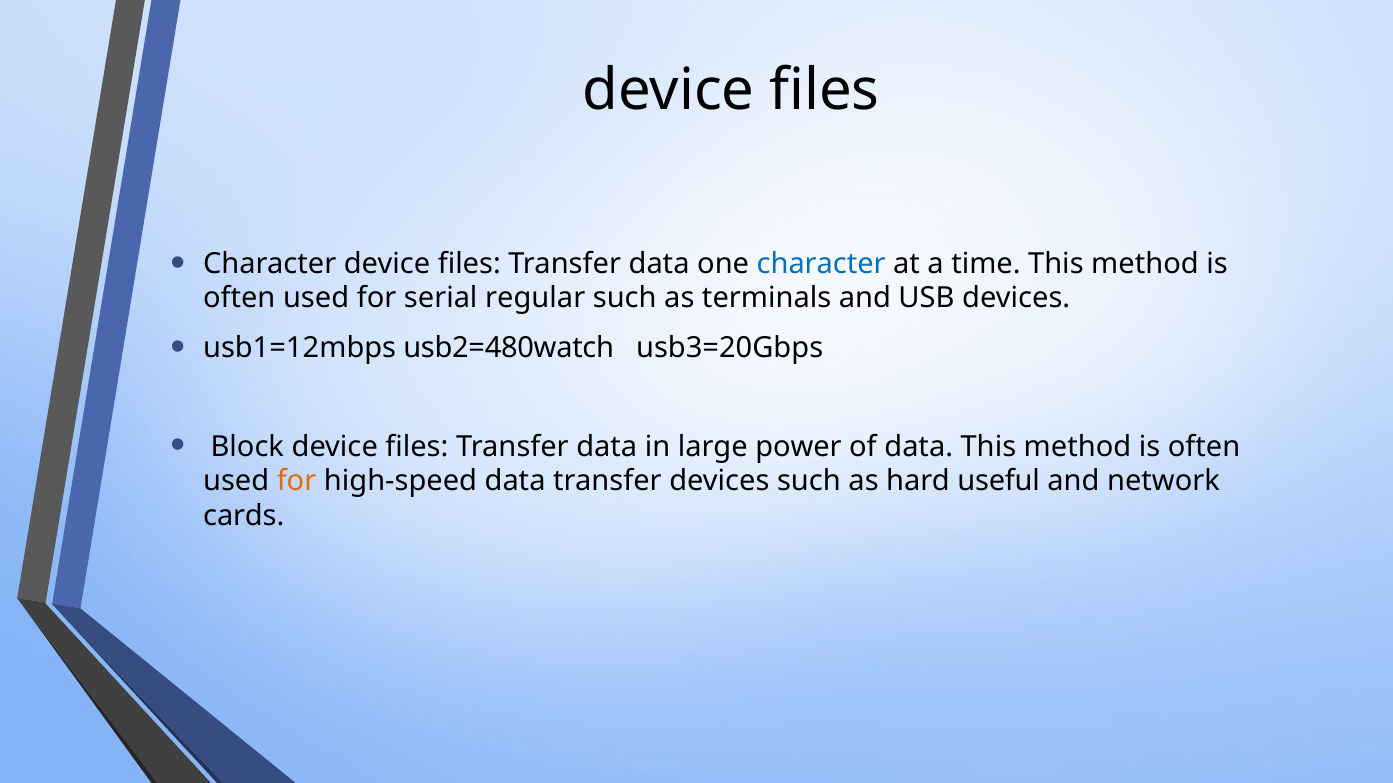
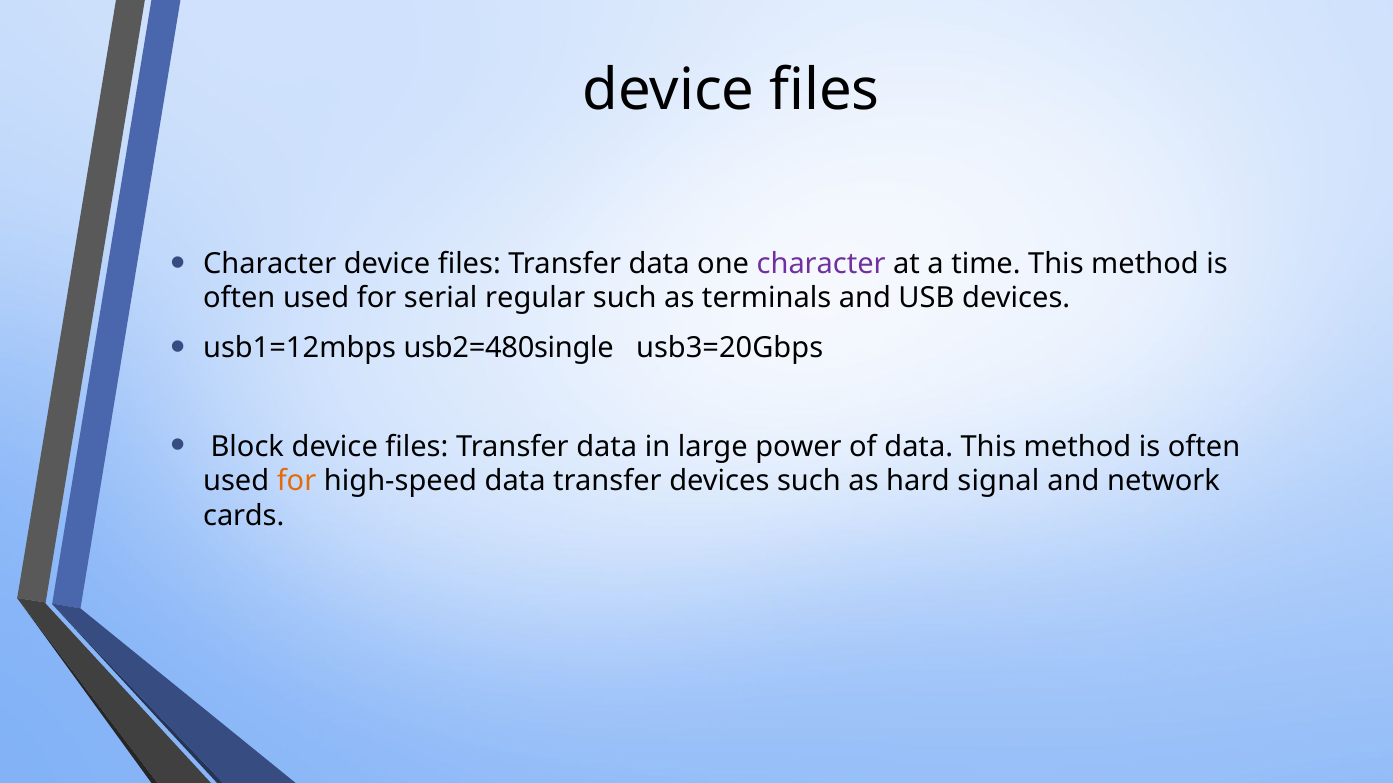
character colour: blue -> purple (821, 264)
usb2=480watch: usb2=480watch -> usb2=480single (509, 348)
useful: useful -> signal (998, 482)
